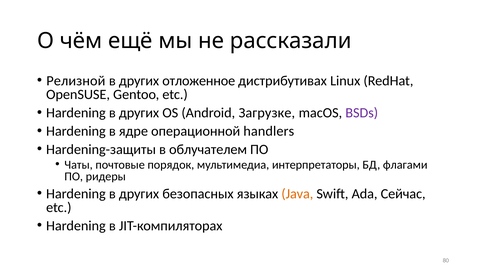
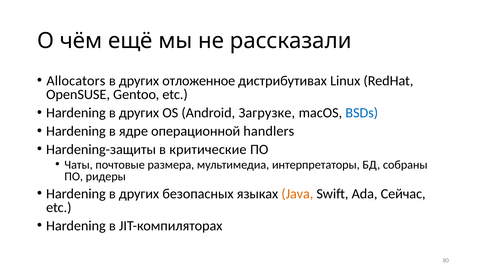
Релизной: Релизной -> Allocators (76, 81)
BSDs colour: purple -> blue (362, 113)
облучателем: облучателем -> критические (208, 150)
порядок: порядок -> размера (171, 165)
флагами: флагами -> собраны (405, 165)
